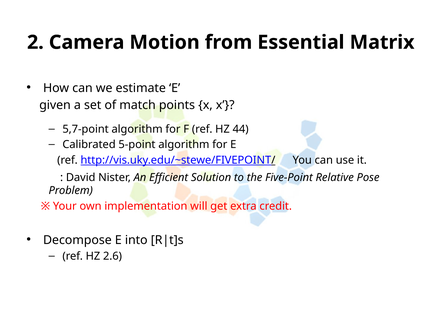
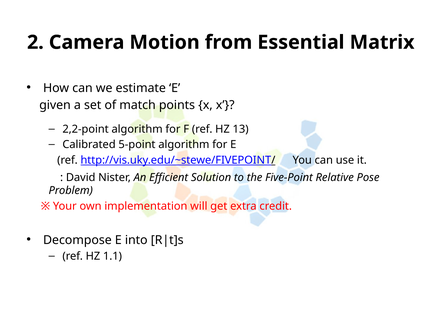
5,7-point: 5,7-point -> 2,2-point (86, 129)
44: 44 -> 13 (241, 129)
2.6: 2.6 -> 1.1 (113, 256)
